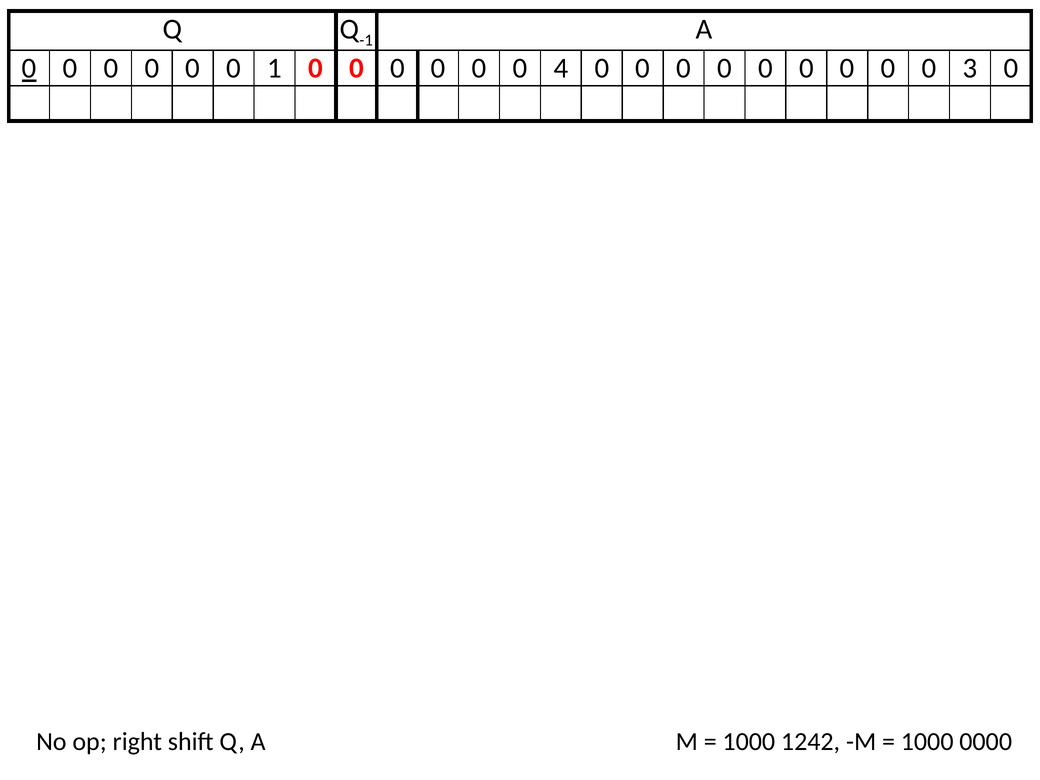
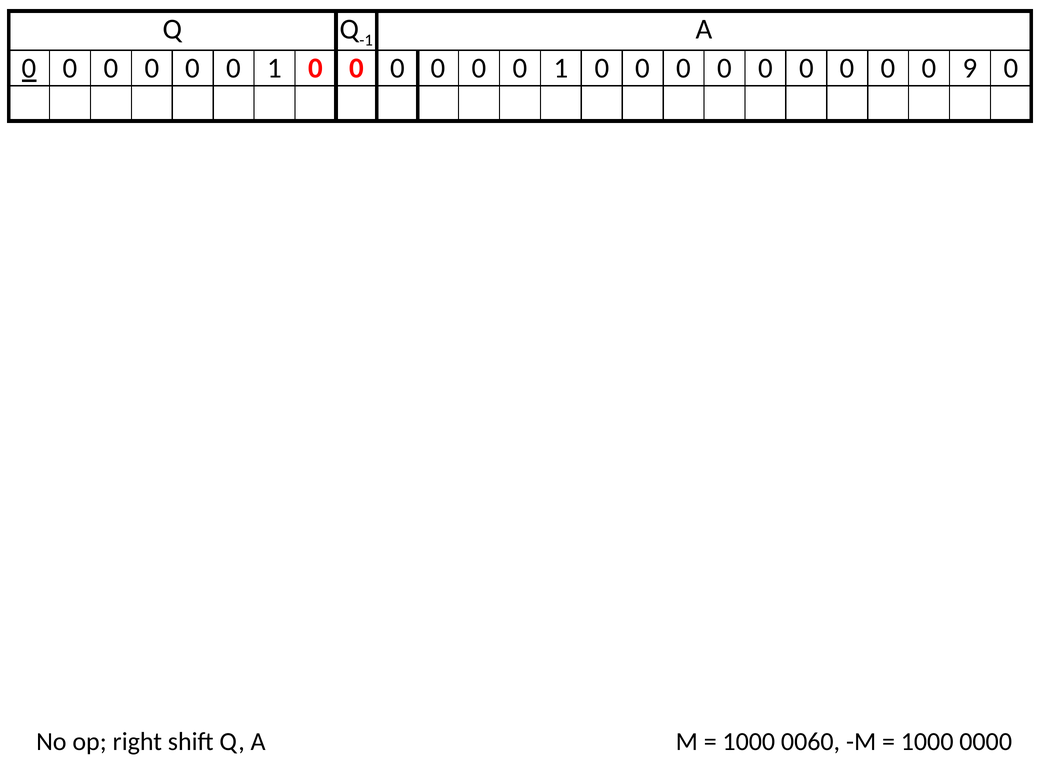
4: 4 -> 1 (561, 68)
3: 3 -> 9 (970, 68)
1242: 1242 -> 0060 (811, 742)
